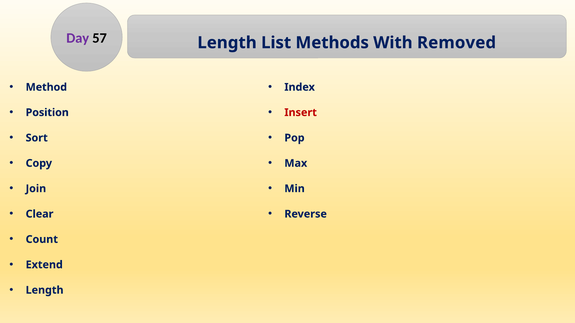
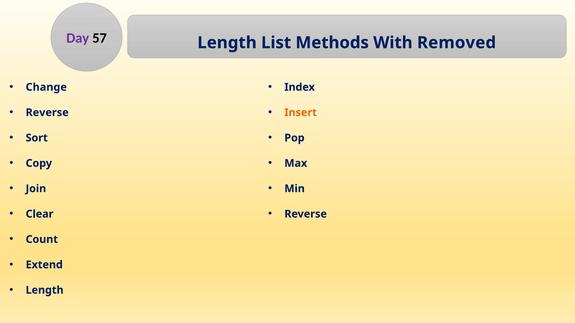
Method: Method -> Change (46, 87)
Position: Position -> Reverse (47, 113)
Insert colour: red -> orange (301, 113)
